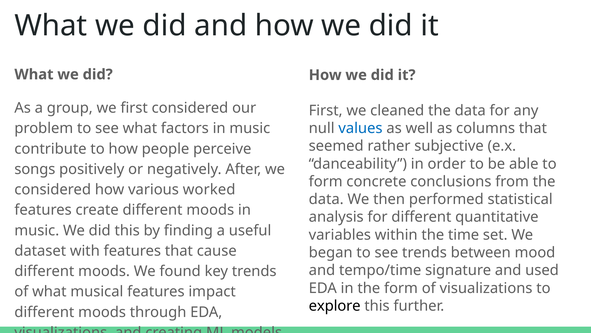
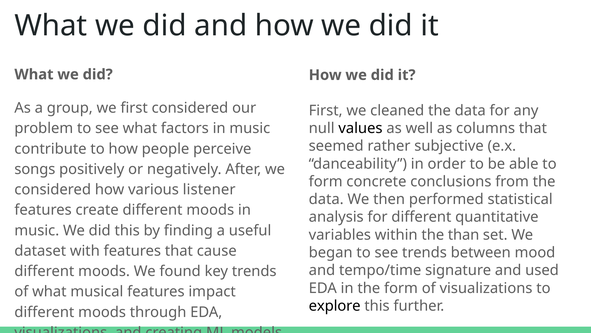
values colour: blue -> black (360, 128)
worked: worked -> listener (209, 189)
time: time -> than (464, 234)
